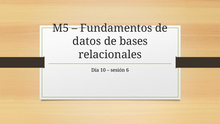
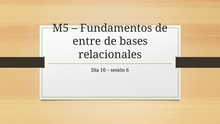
datos: datos -> entre (87, 41)
